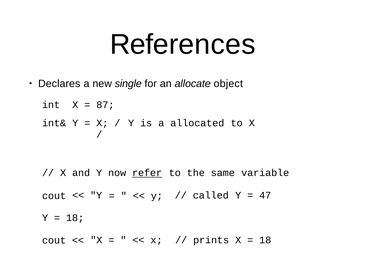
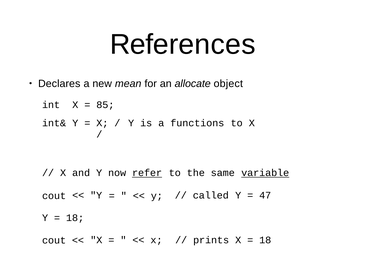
single: single -> mean (128, 84)
87: 87 -> 85 (105, 105)
allocated: allocated -> functions (197, 123)
variable underline: none -> present (265, 173)
